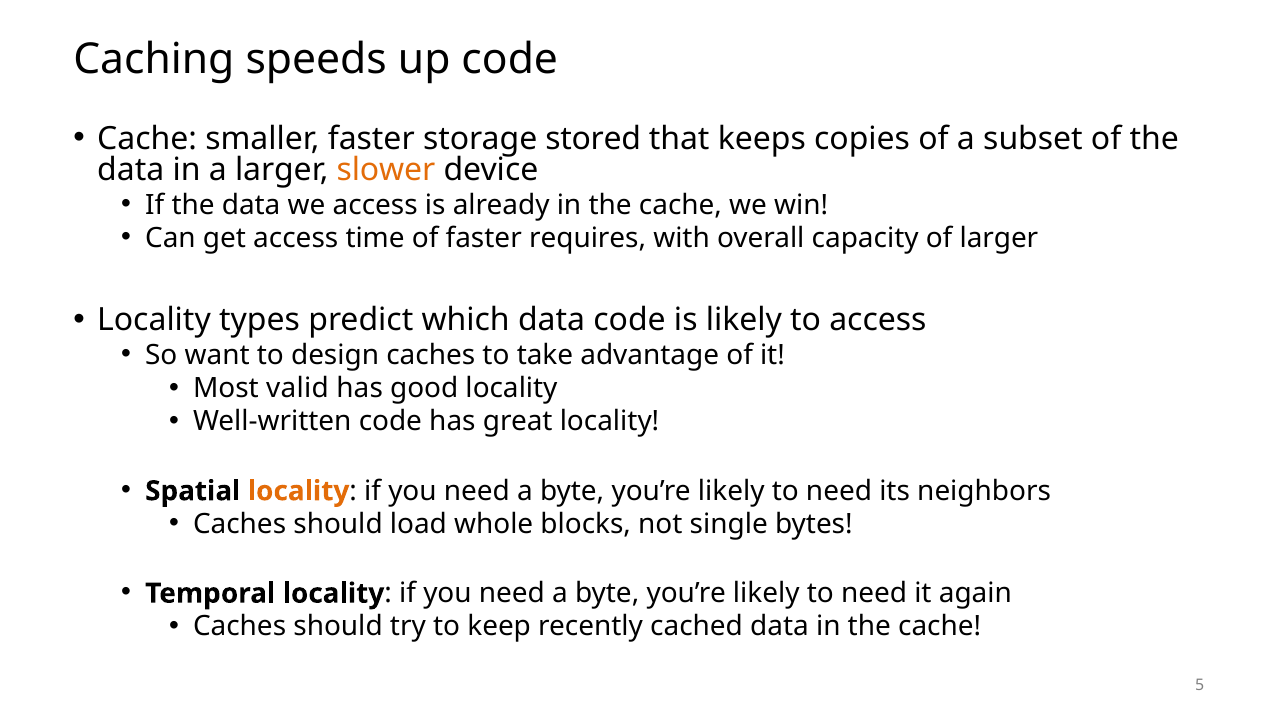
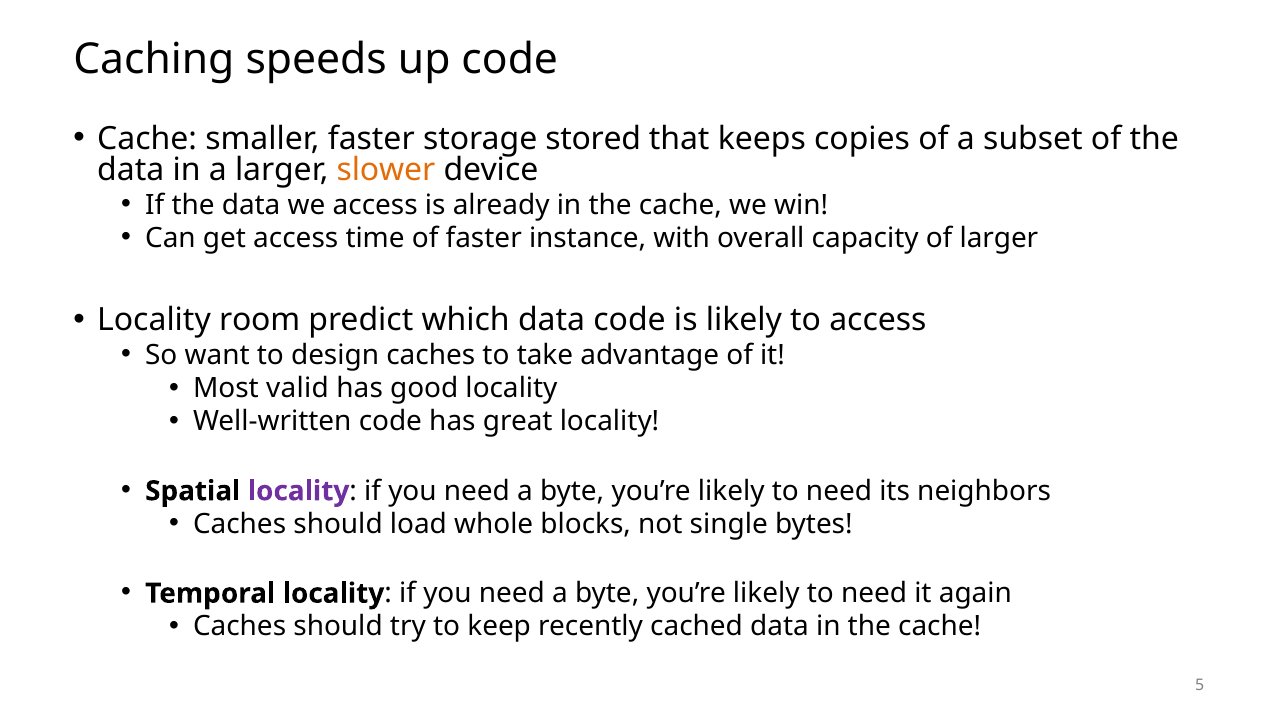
requires: requires -> instance (588, 238)
types: types -> room (260, 320)
locality colour: orange -> purple (299, 491)
